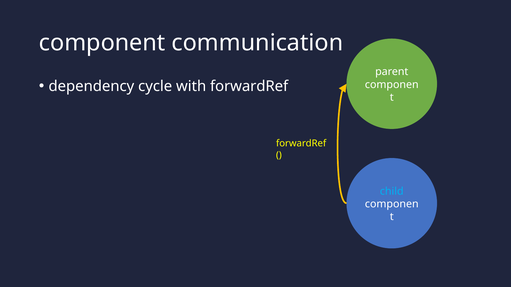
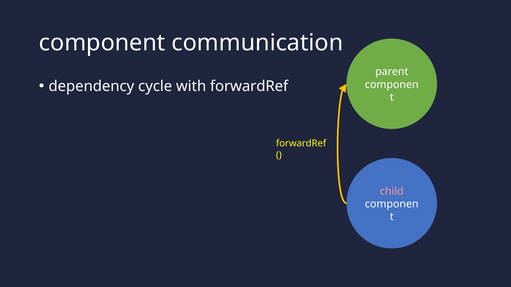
child colour: light blue -> pink (392, 191)
